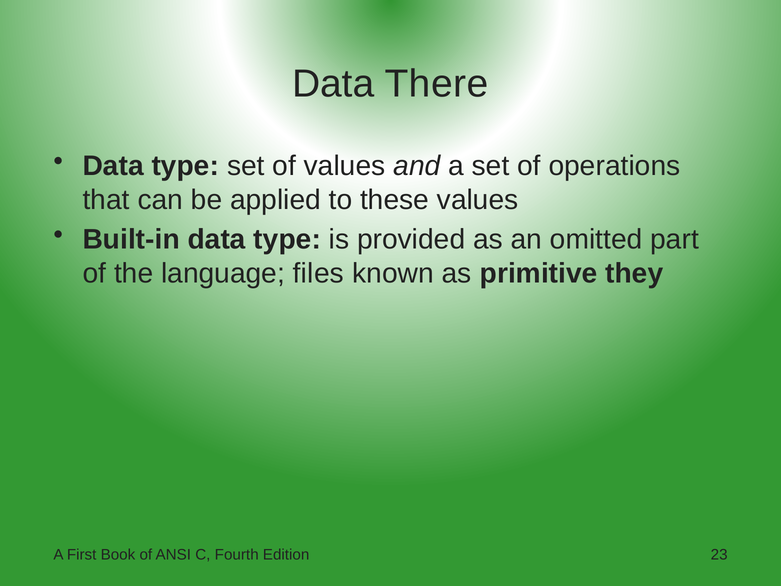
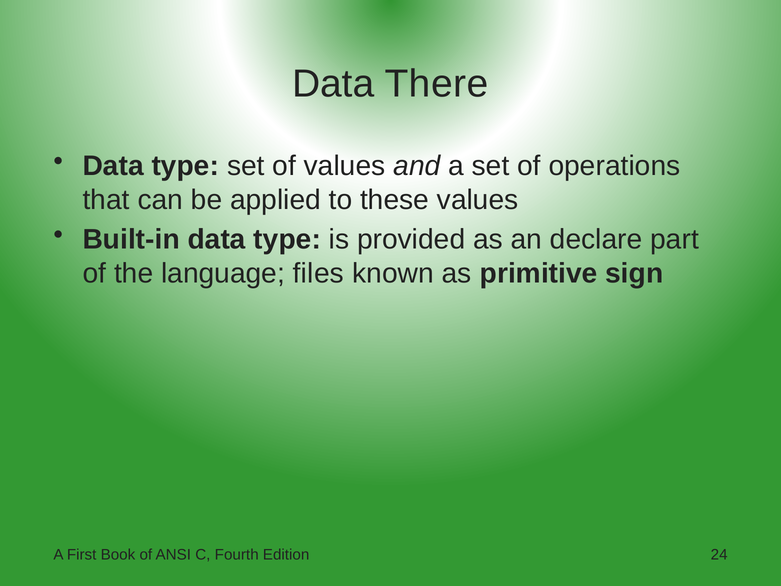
omitted: omitted -> declare (596, 239)
they: they -> sign (634, 273)
23: 23 -> 24 (719, 554)
